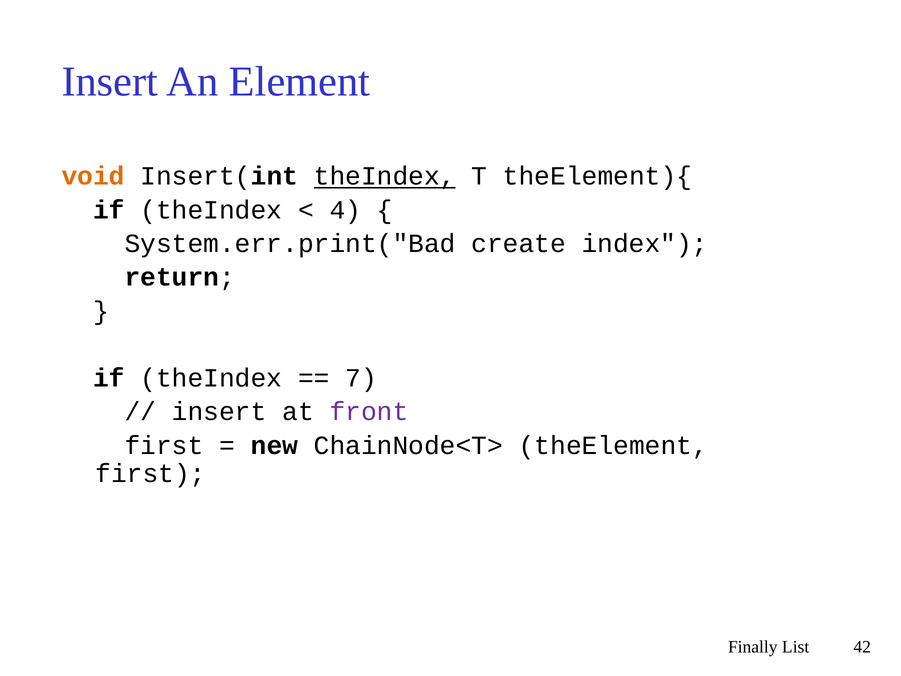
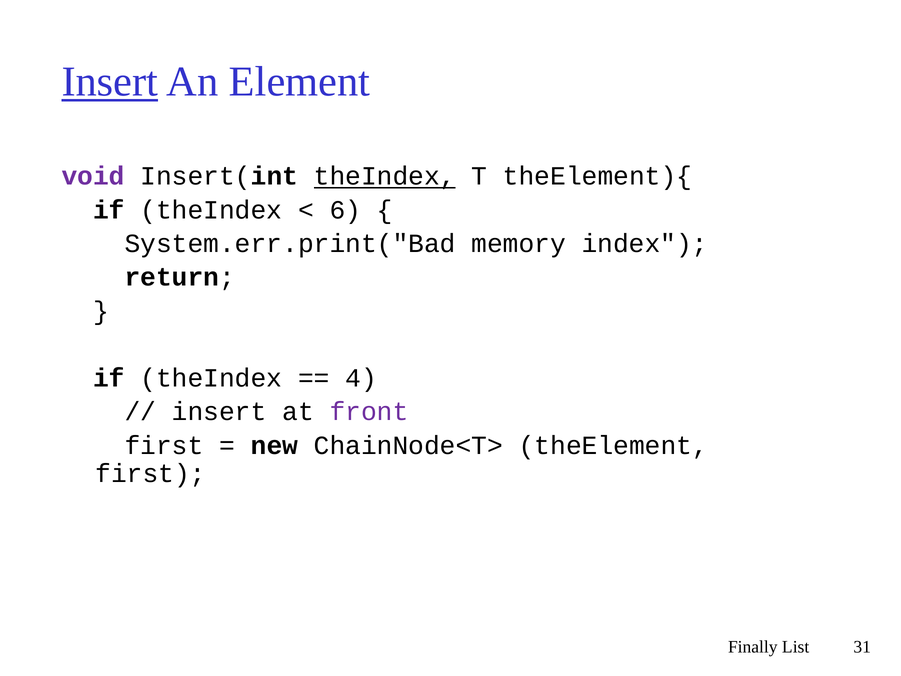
Insert underline: none -> present (110, 82)
void colour: orange -> purple (93, 176)
4: 4 -> 6 (345, 210)
create: create -> memory (519, 243)
7: 7 -> 4 (361, 378)
42: 42 -> 31 (862, 647)
